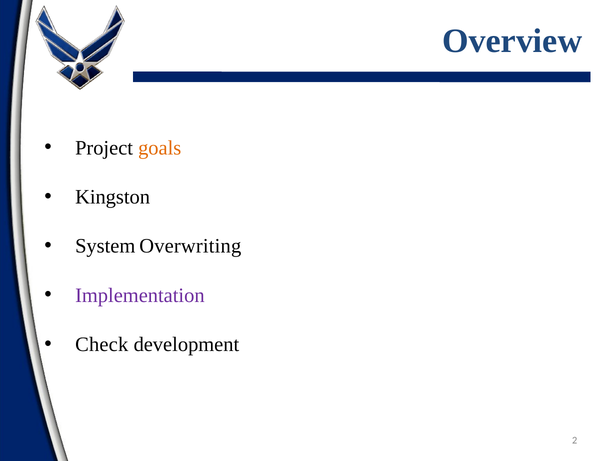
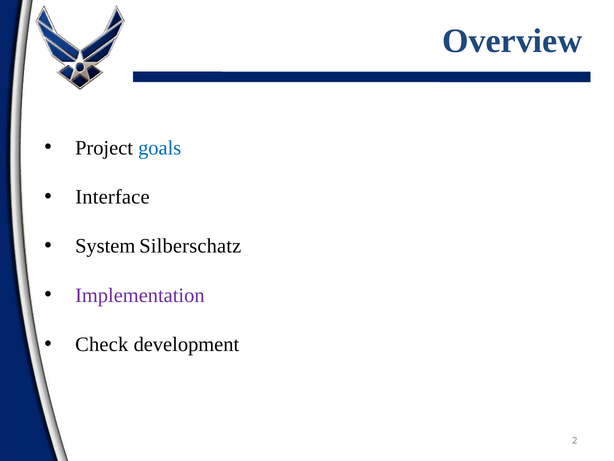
goals colour: orange -> blue (160, 148)
Kingston: Kingston -> Interface (112, 197)
Overwriting: Overwriting -> Silberschatz (190, 246)
